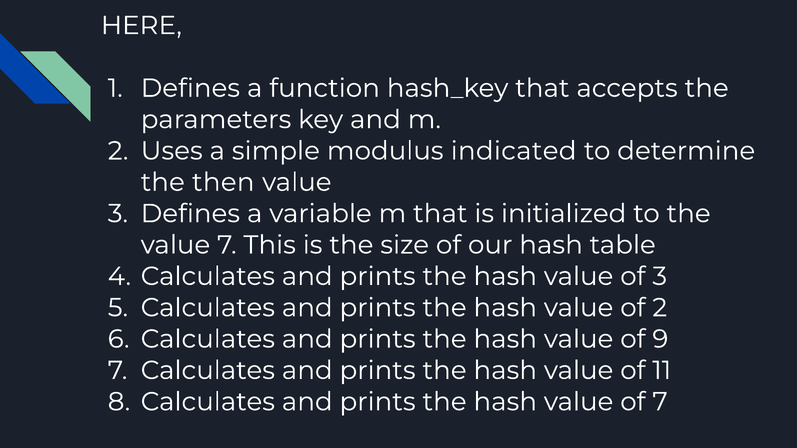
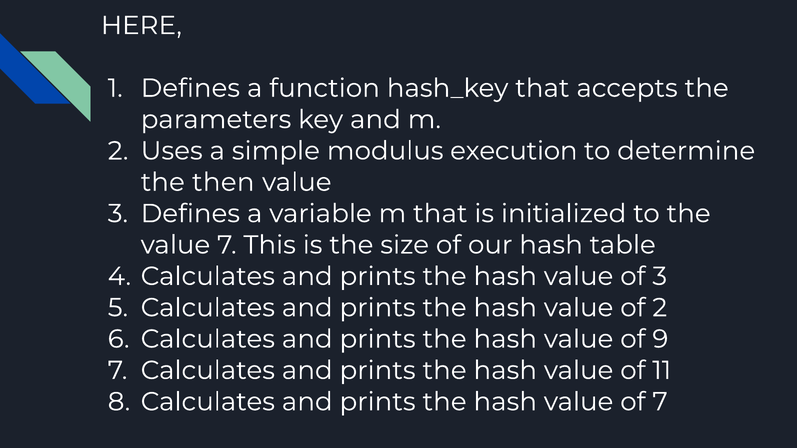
indicated: indicated -> execution (514, 151)
